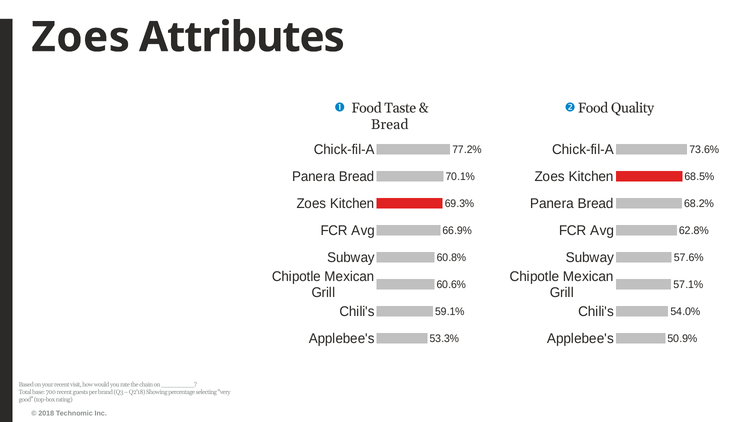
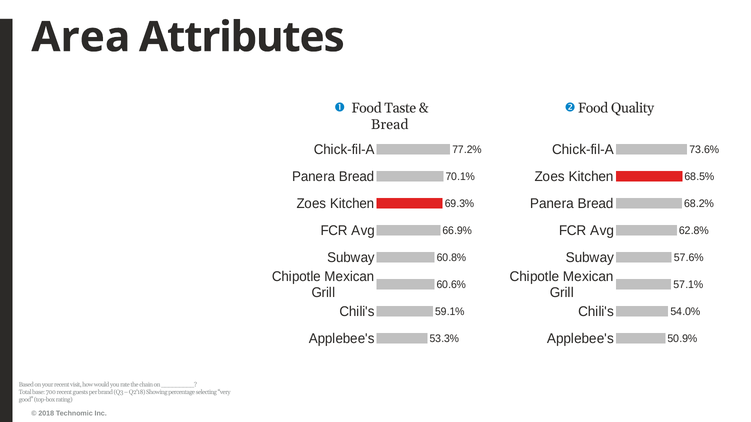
Zoes: Zoes -> Area (81, 37)
